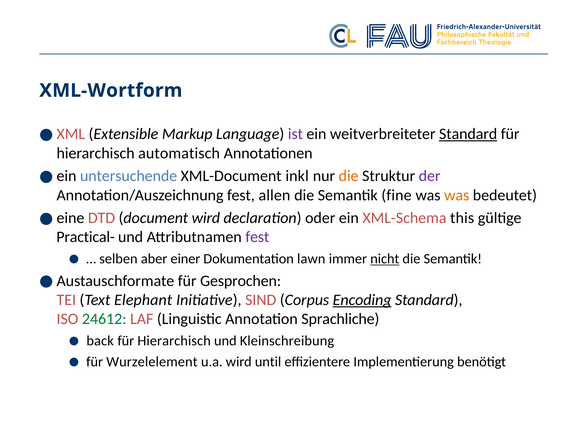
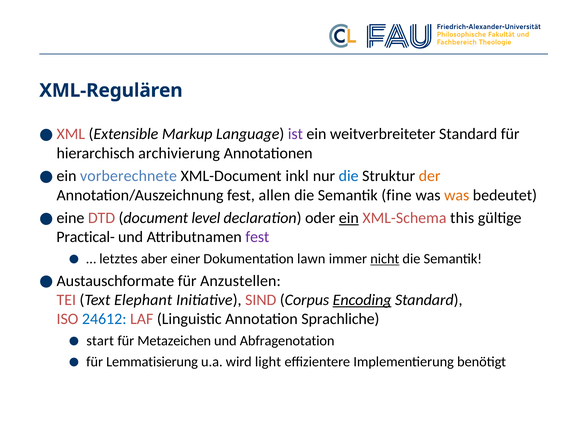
XML-Wortform: XML-Wortform -> XML-Regulären (111, 90)
Standard underline: present -> none (468, 134)
automatisch: automatisch -> archivierung (179, 153)
untersuchende: untersuchende -> vorberechnete (128, 176)
die colour: orange -> blue (349, 176)
der colour: purple -> orange (430, 176)
document wird: wird -> level (206, 218)
ein underline: none -> present (349, 218)
selben: selben -> letztes (118, 259)
Gesprochen: Gesprochen -> Anzustellen (240, 281)
24612 colour: green -> blue (104, 319)
back: back -> start (100, 341)
Hierarchisch: Hierarchisch -> Metazeichen (174, 341)
Kleinschreibung: Kleinschreibung -> Abfragenotation (287, 341)
Wurzelelement: Wurzelelement -> Lemmatisierung (152, 362)
until: until -> light (268, 362)
